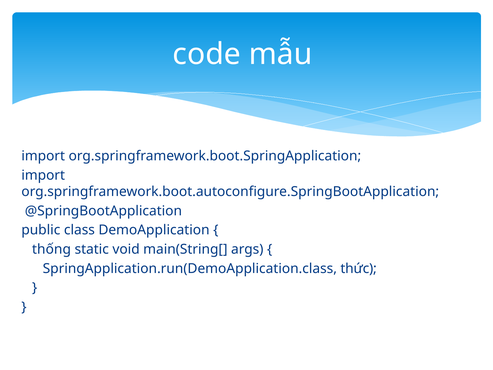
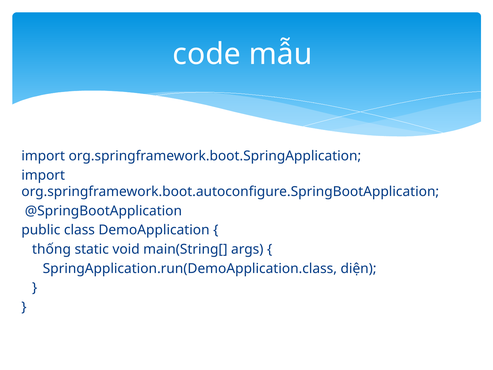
thức: thức -> diện (359, 268)
